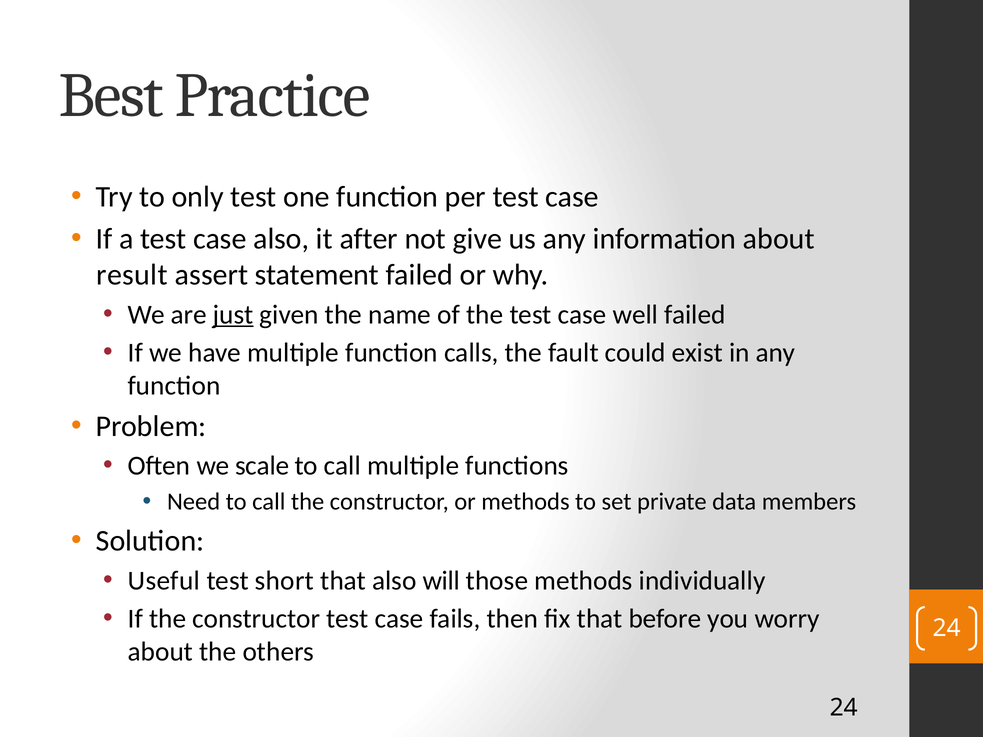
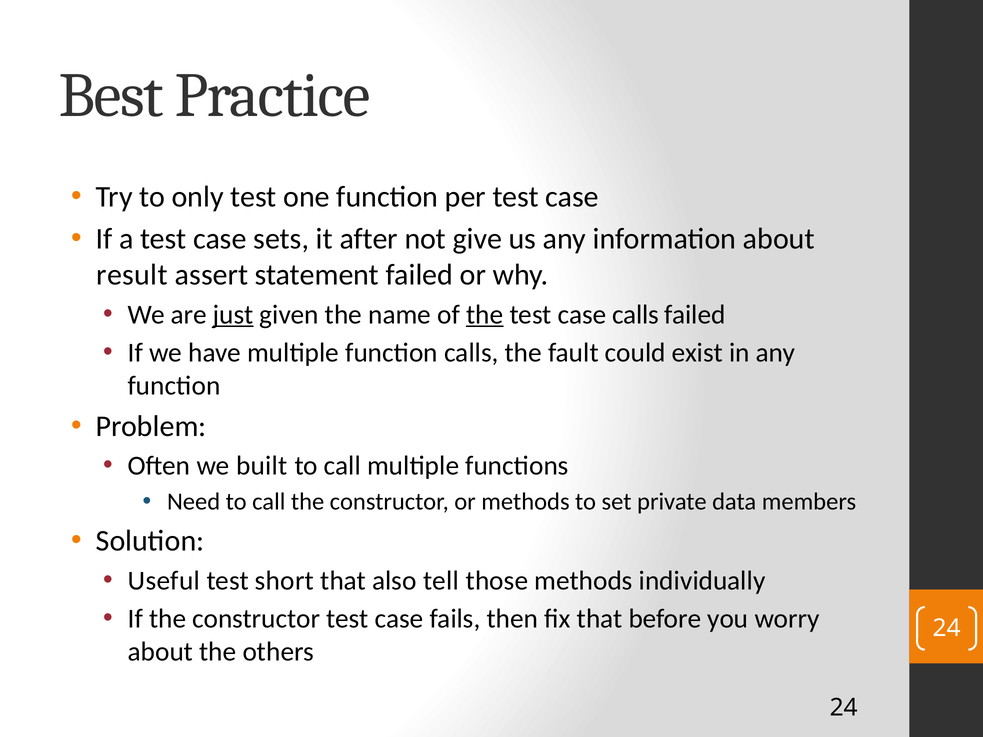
case also: also -> sets (281, 239)
the underline: none -> present (485, 315)
case well: well -> calls (636, 315)
scale: scale -> built (262, 466)
will: will -> tell (441, 581)
